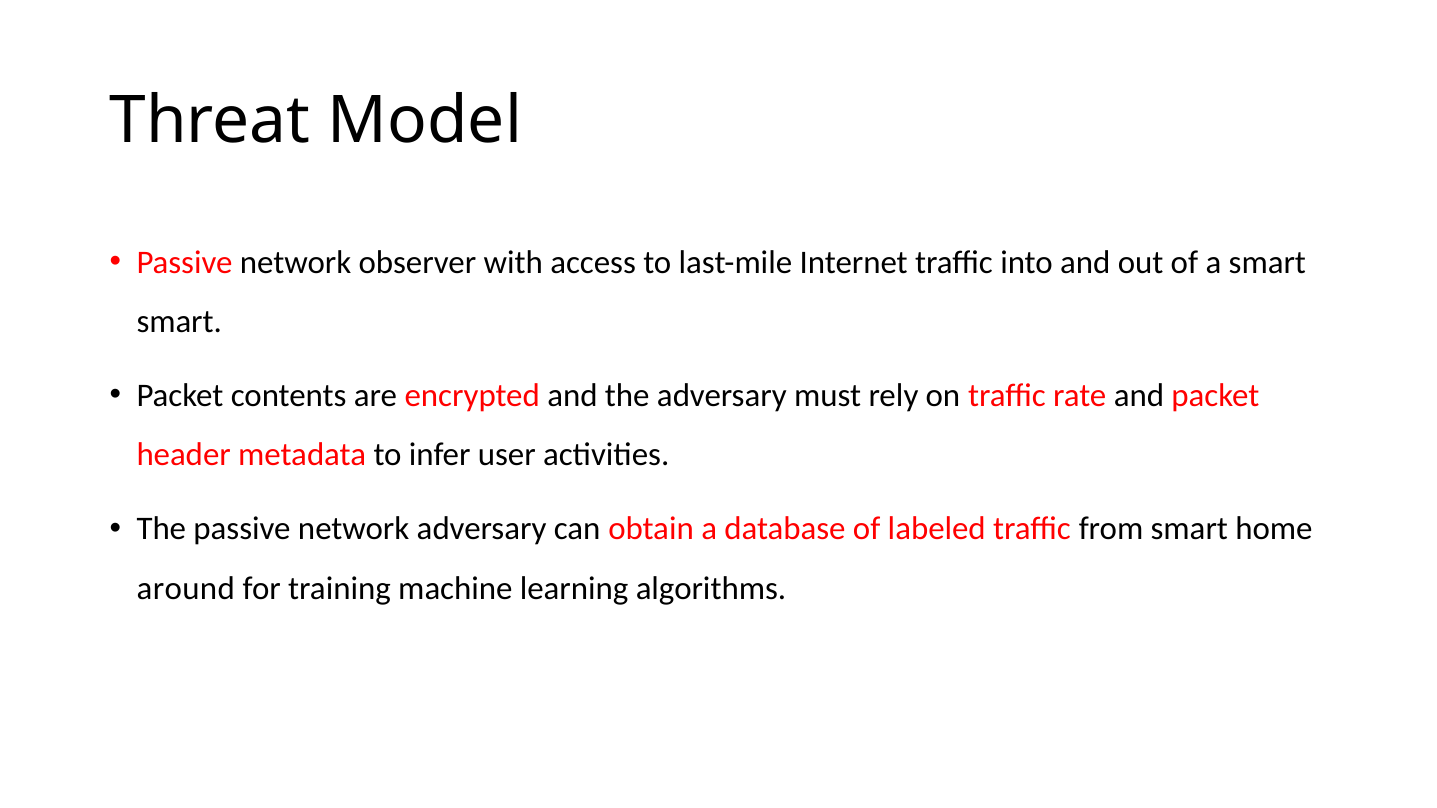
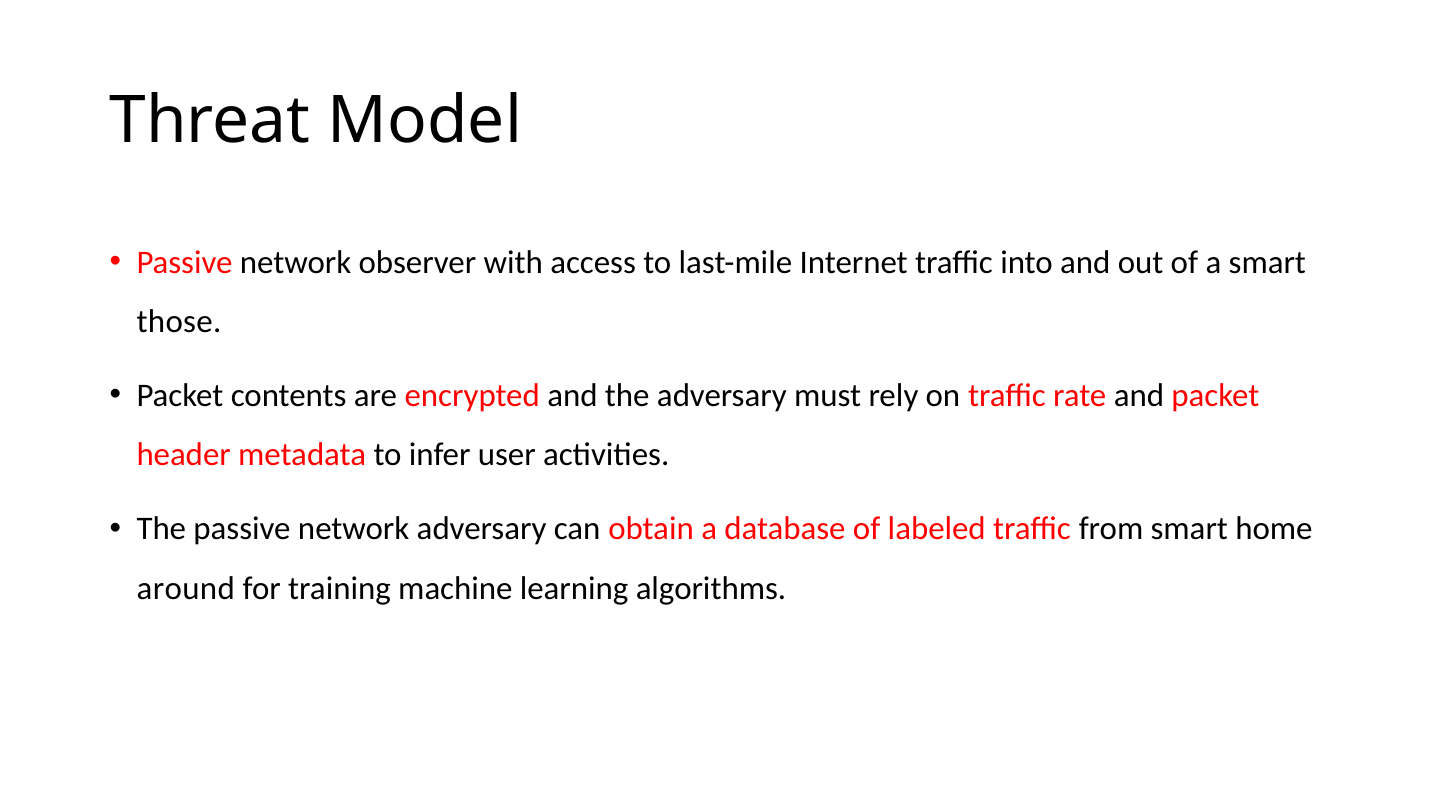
smart: smart -> those (179, 322)
